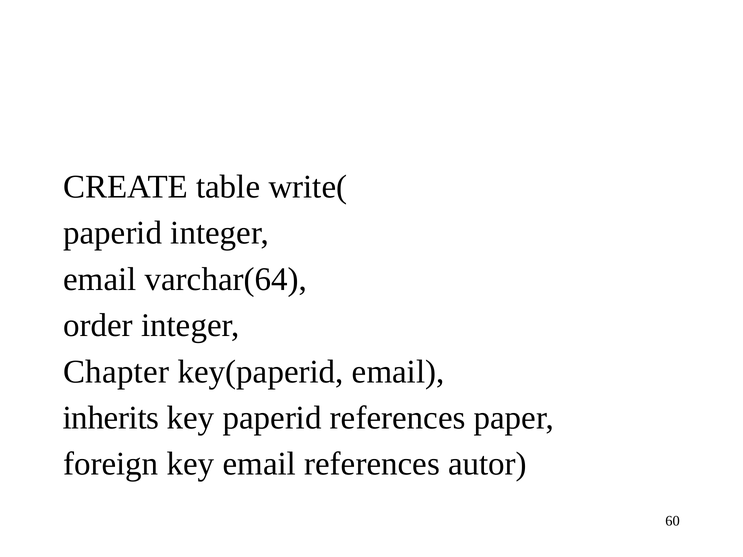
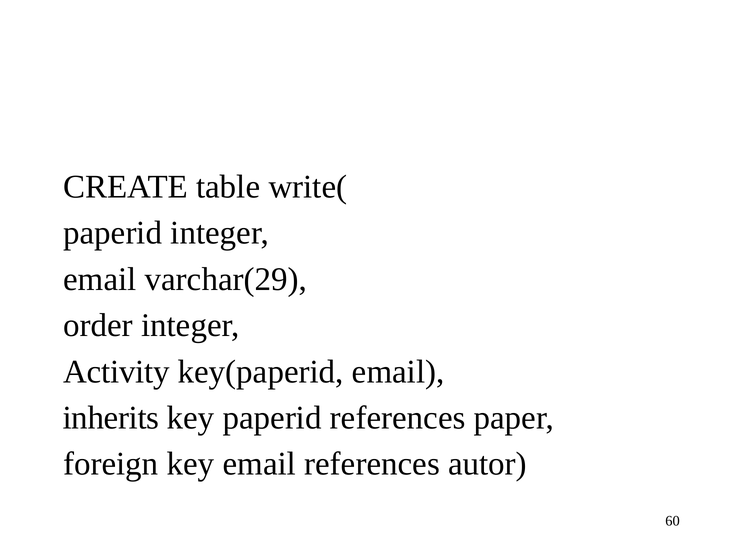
varchar(64: varchar(64 -> varchar(29 (226, 279)
Chapter: Chapter -> Activity (116, 372)
